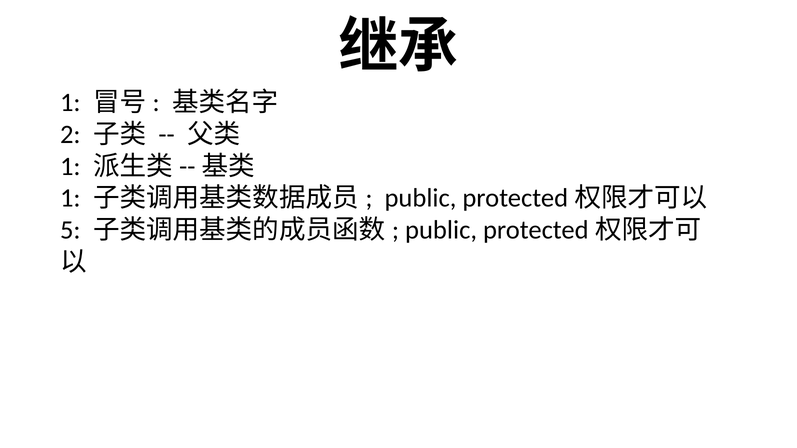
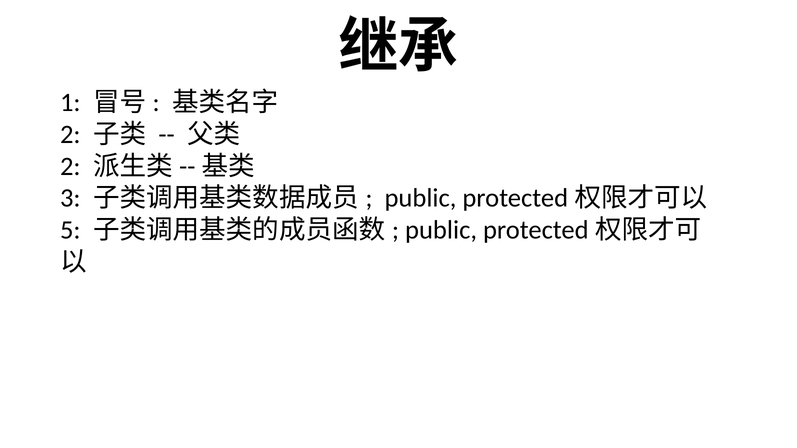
1: 1 -> 2 (70, 166)
1: 1 -> 3 (70, 198)
